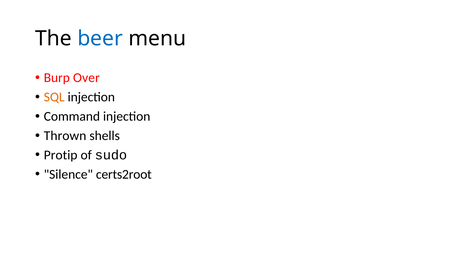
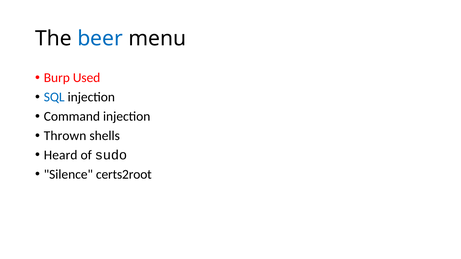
Over: Over -> Used (87, 78)
SQL colour: orange -> blue (54, 97)
Protip: Protip -> Heard (61, 155)
